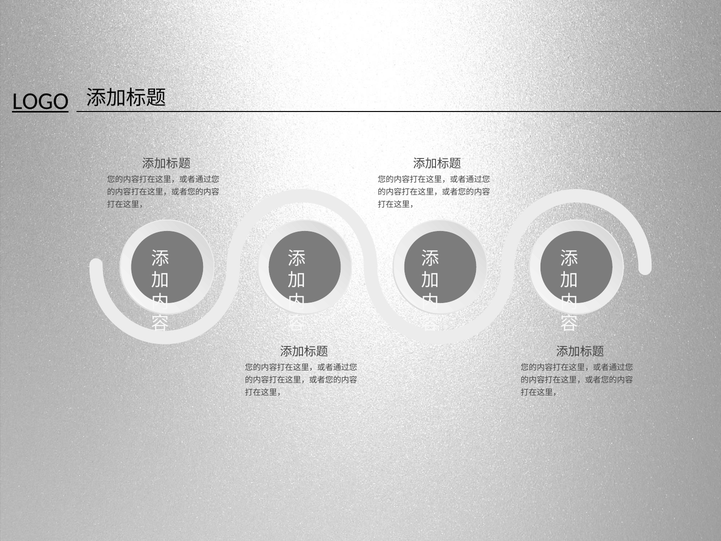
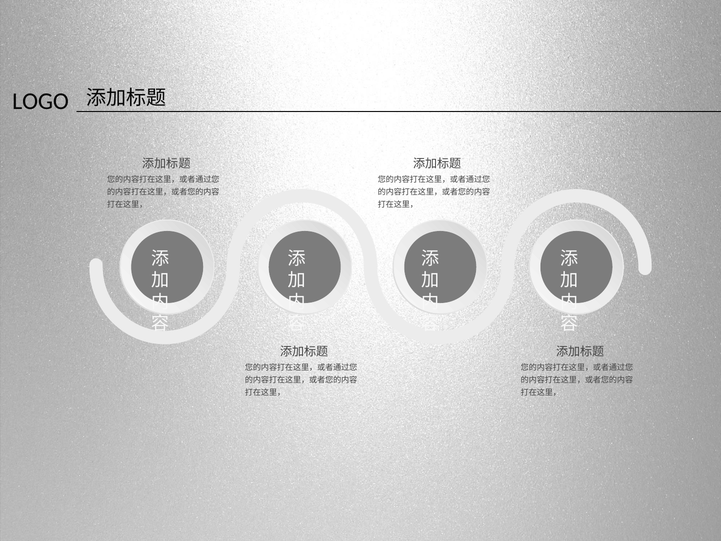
LOGO underline: present -> none (41, 101)
